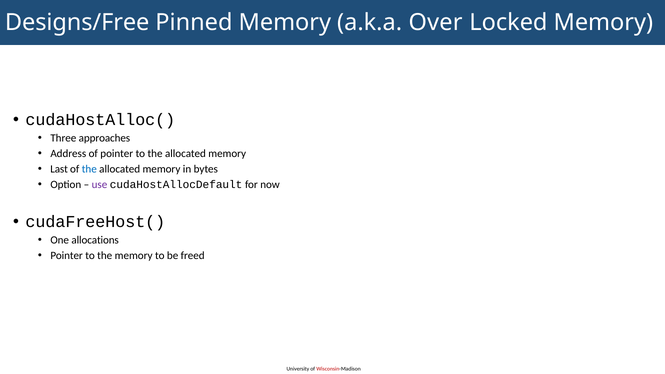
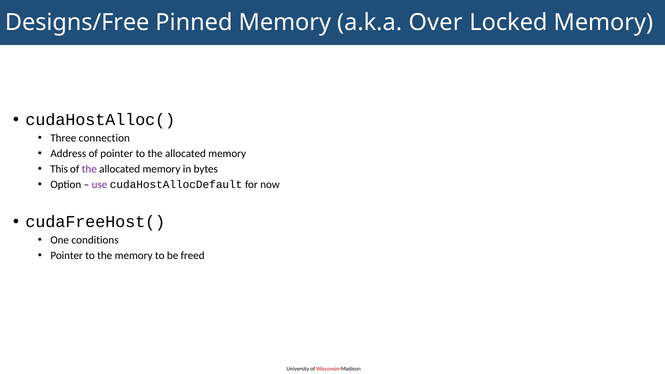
approaches: approaches -> connection (104, 138)
Last: Last -> This (59, 169)
the colour: blue -> purple (89, 169)
allocations: allocations -> conditions (95, 240)
